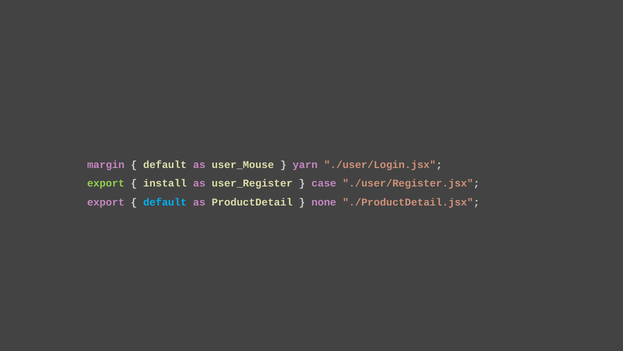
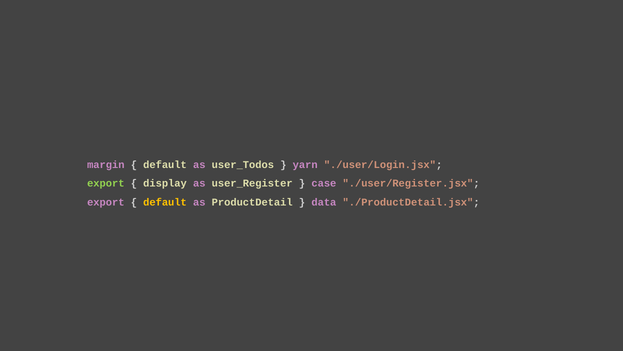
user_Mouse: user_Mouse -> user_Todos (243, 165)
install: install -> display (165, 183)
default colour: light blue -> yellow (165, 202)
none: none -> data (324, 202)
